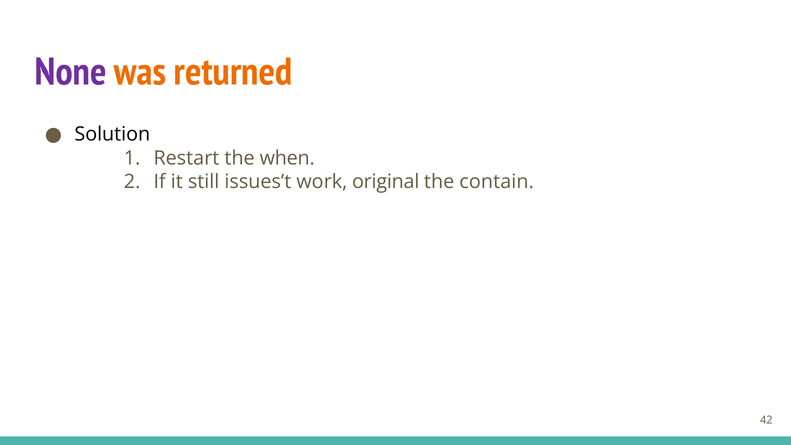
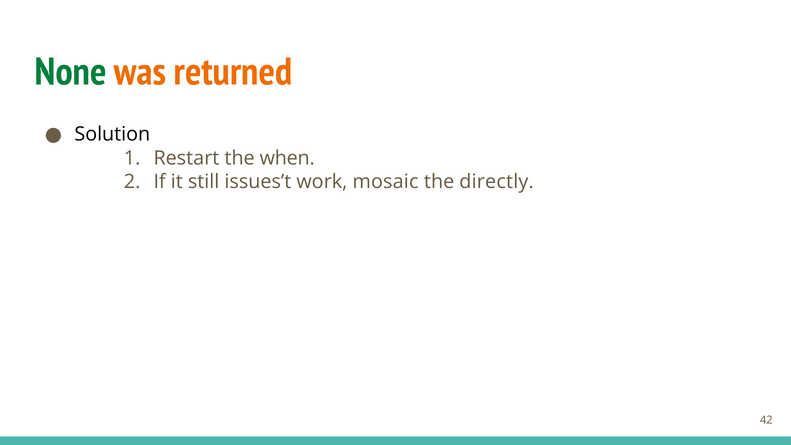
None colour: purple -> green (71, 72)
original: original -> mosaic (386, 182)
contain: contain -> directly (497, 182)
